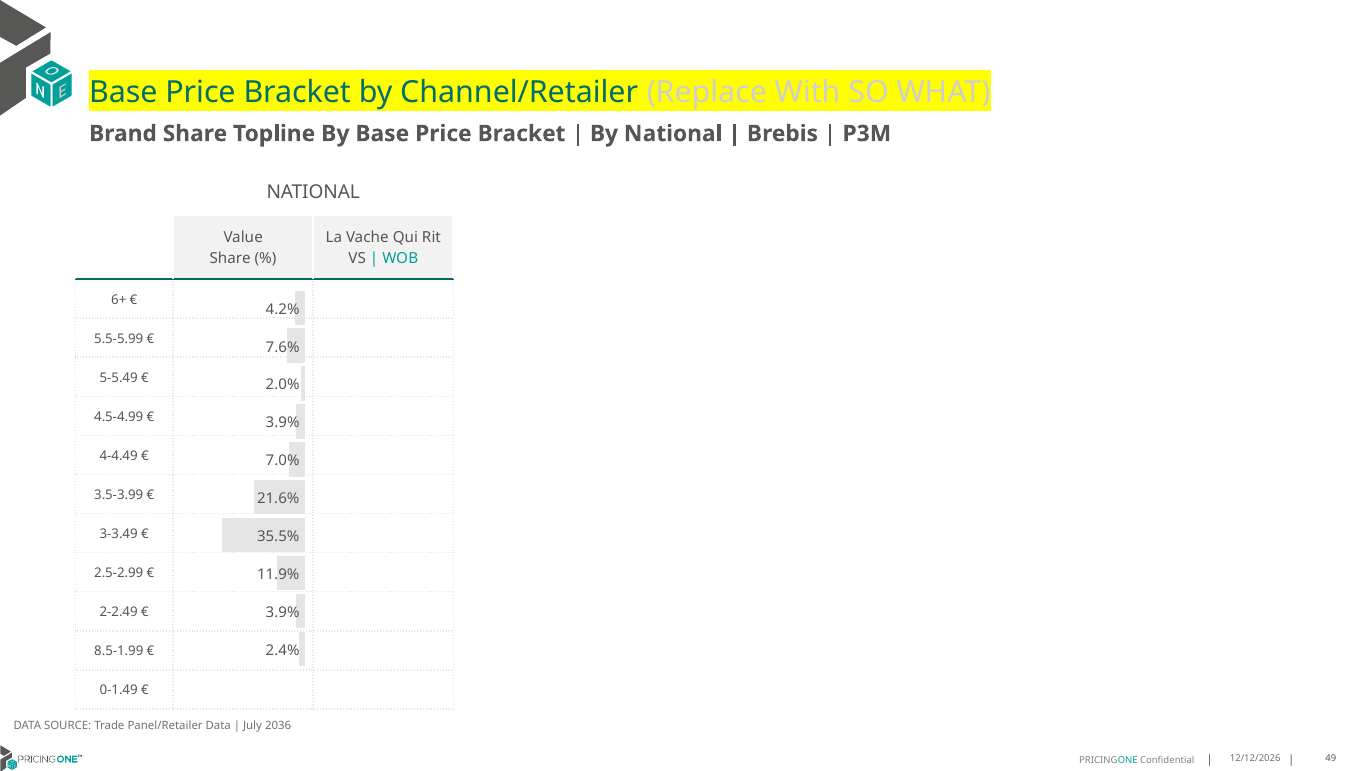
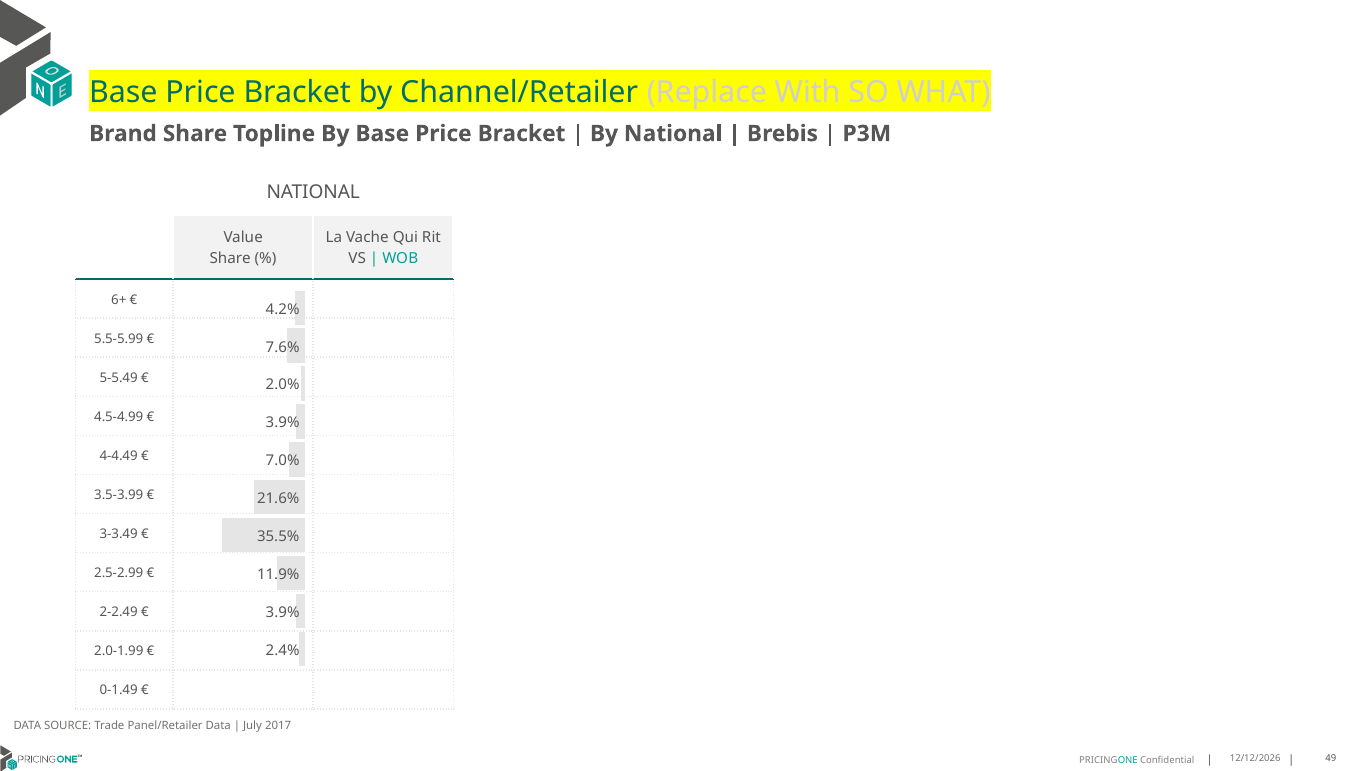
8.5-1.99: 8.5-1.99 -> 2.0-1.99 (119, 651)
2036: 2036 -> 2017 (278, 726)
